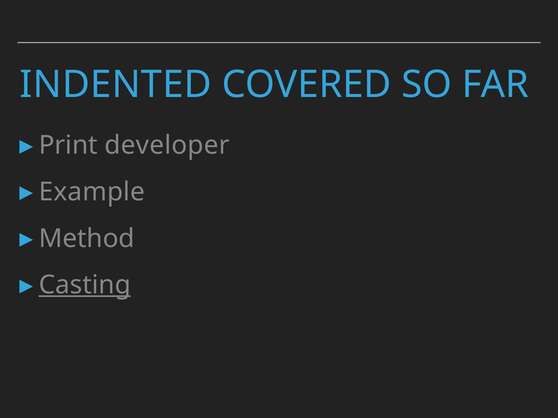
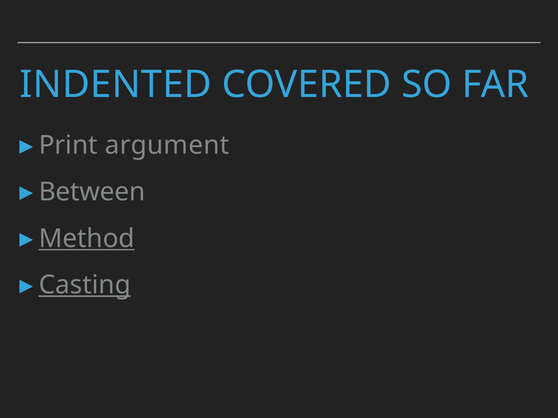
developer: developer -> argument (167, 145)
Example: Example -> Between (92, 192)
Method underline: none -> present (87, 239)
